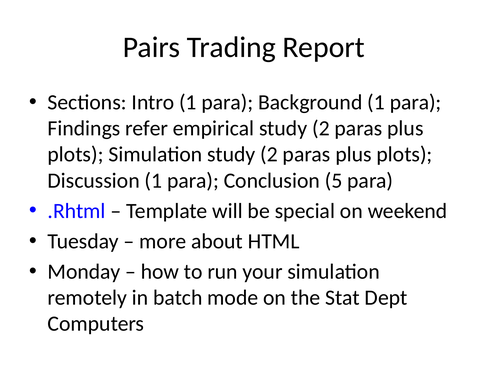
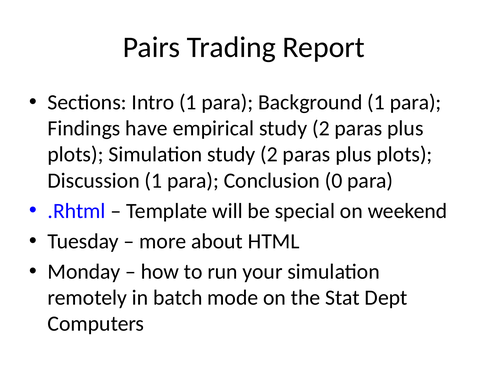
refer: refer -> have (146, 128)
5: 5 -> 0 (334, 181)
